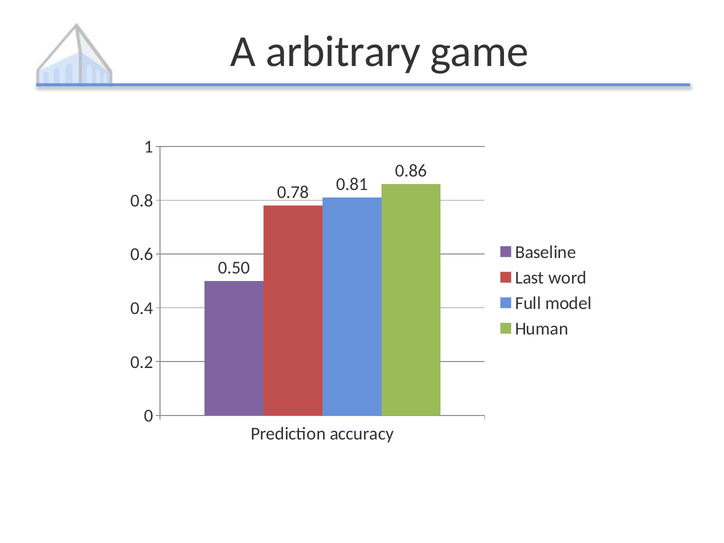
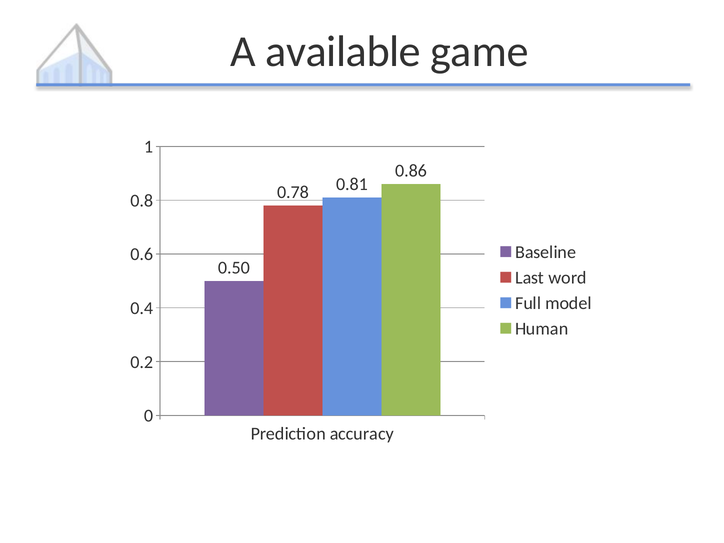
arbitrary: arbitrary -> available (343, 51)
